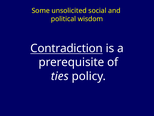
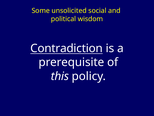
ties: ties -> this (60, 76)
